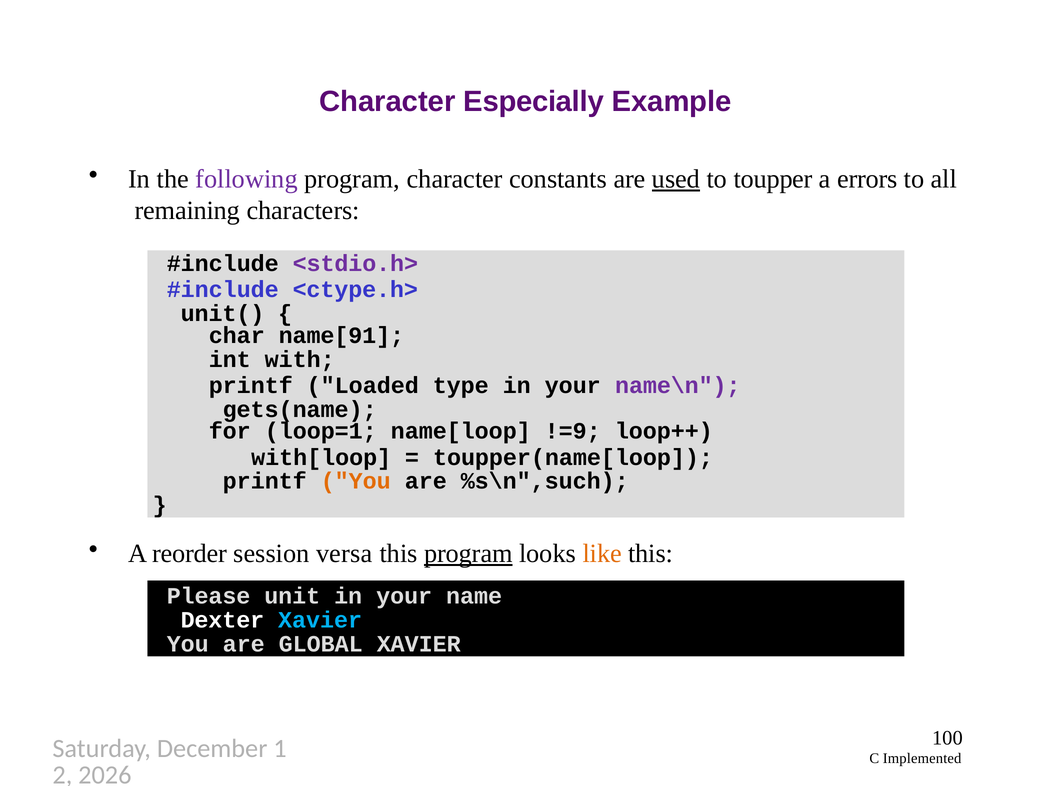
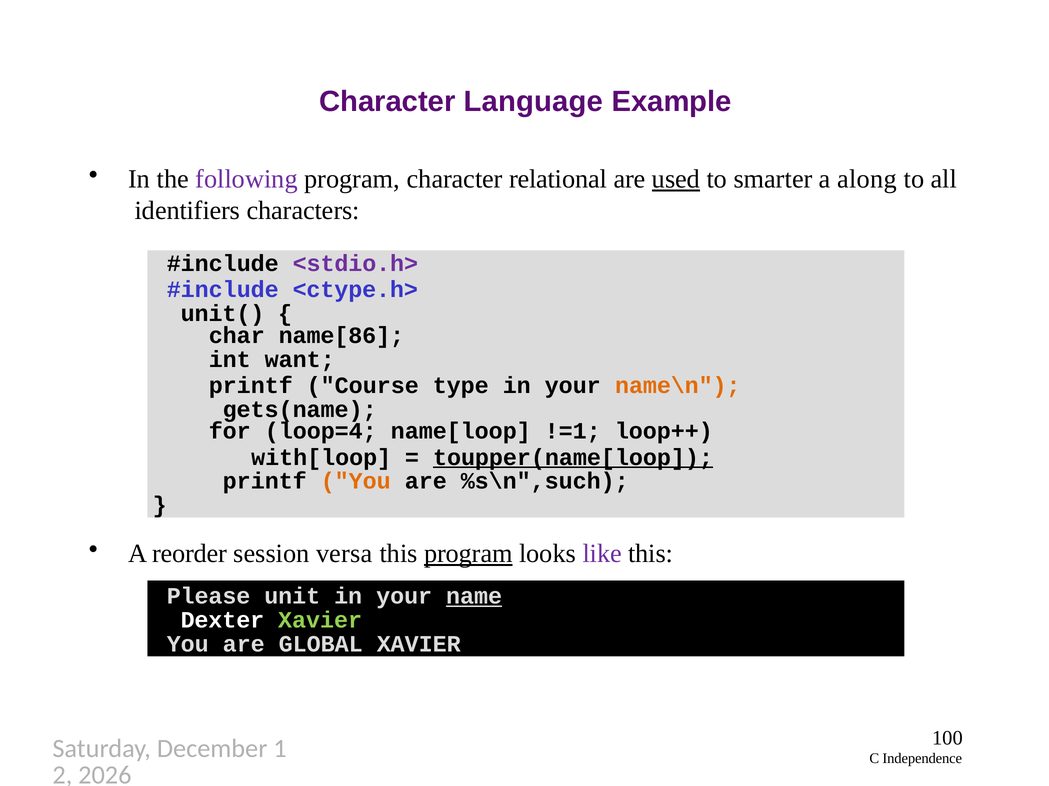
Especially: Especially -> Language (533, 101)
constants: constants -> relational (558, 179)
toupper: toupper -> smarter (773, 179)
errors: errors -> along (867, 179)
remaining: remaining -> identifiers (187, 211)
name[91: name[91 -> name[86 (341, 335)
with: with -> want (300, 359)
Loaded: Loaded -> Course (363, 385)
name\n colour: purple -> orange (678, 385)
loop=1: loop=1 -> loop=4 (321, 431)
!=9: !=9 -> !=1 (573, 431)
toupper(name[loop underline: none -> present (573, 457)
like colour: orange -> purple (602, 553)
name underline: none -> present (474, 596)
Xavier colour: light blue -> light green (320, 620)
Implemented: Implemented -> Independence (922, 758)
